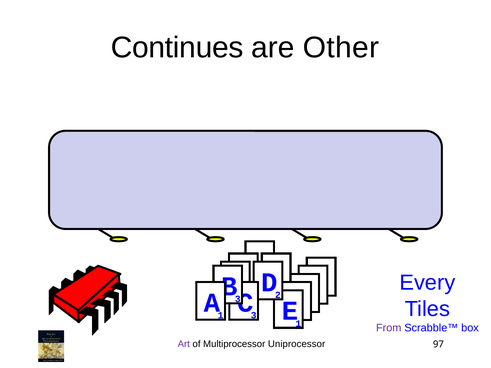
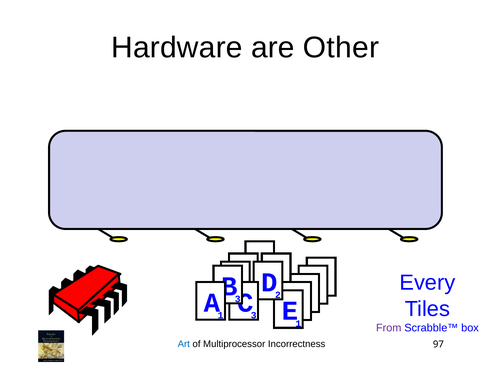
Continues: Continues -> Hardware (177, 48)
Art colour: purple -> blue (184, 344)
Uniprocessor: Uniprocessor -> Incorrectness (297, 344)
